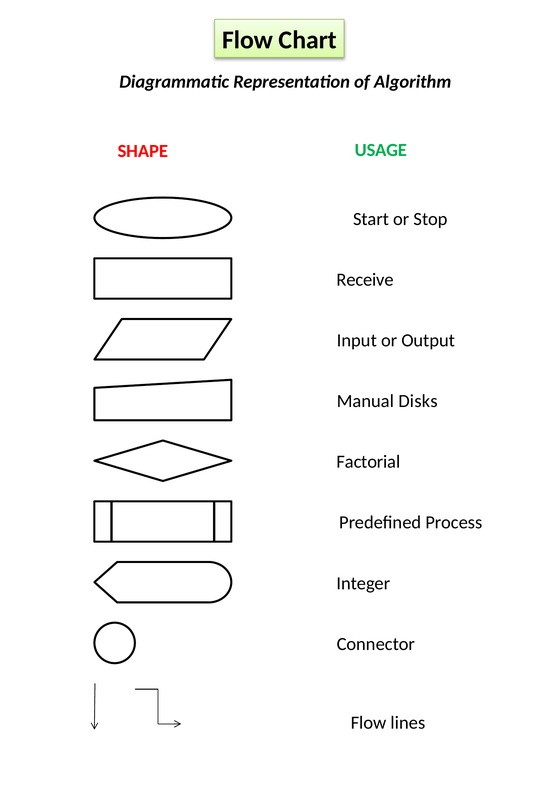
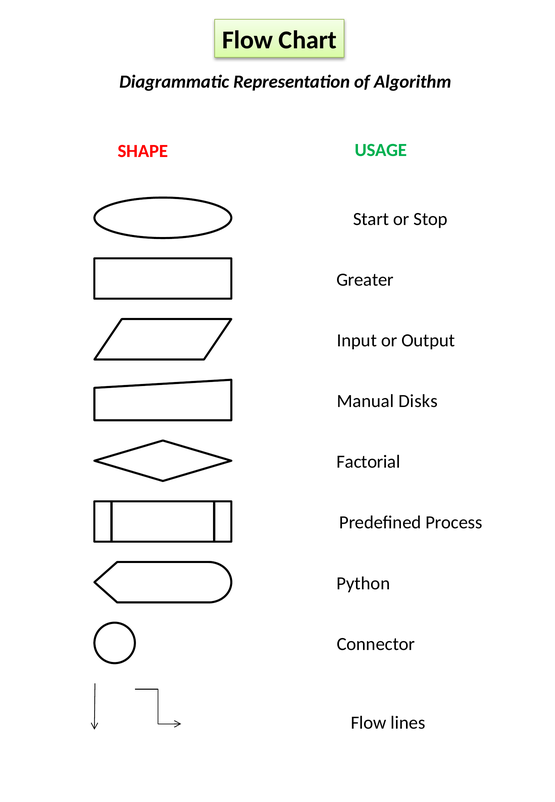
Receive: Receive -> Greater (365, 279)
Integer: Integer -> Python (363, 583)
